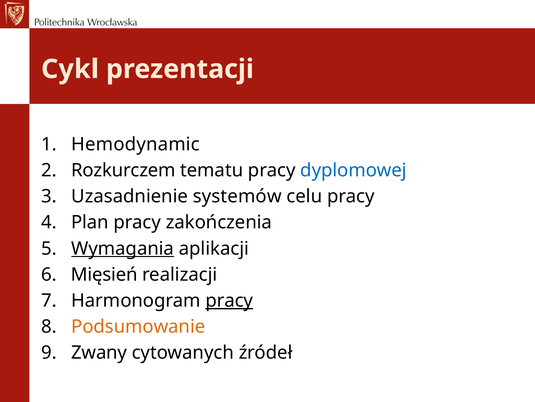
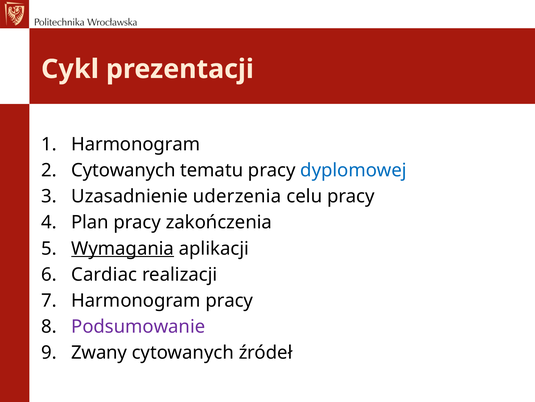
Hemodynamic: Hemodynamic -> Harmonogram (136, 144)
Rozkurczem: Rozkurczem -> Cytowanych (123, 170)
systemów: systemów -> uderzenia (237, 196)
Mięsień: Mięsień -> Cardiac (104, 274)
pracy underline: present -> none (229, 300)
Podsumowanie colour: orange -> purple (138, 326)
